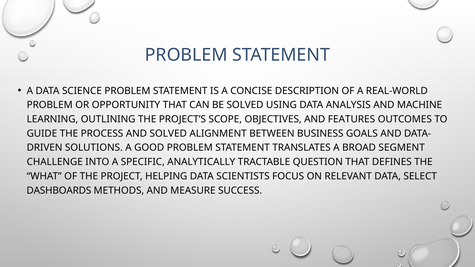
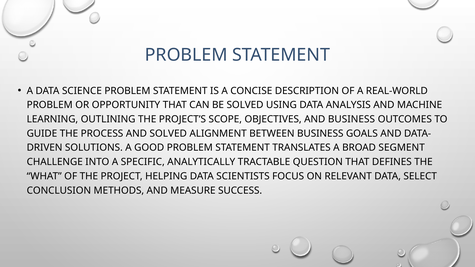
AND FEATURES: FEATURES -> BUSINESS (351, 119)
DASHBOARDS: DASHBOARDS -> CONCLUSION (59, 191)
